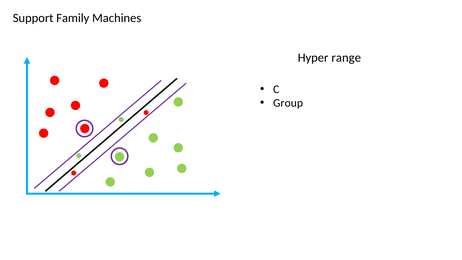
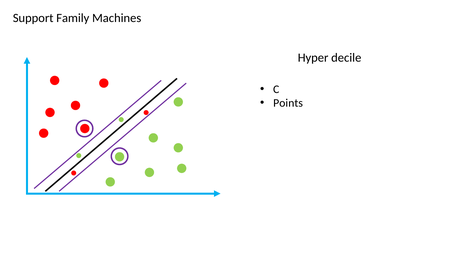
range: range -> decile (346, 58)
Group: Group -> Points (288, 103)
